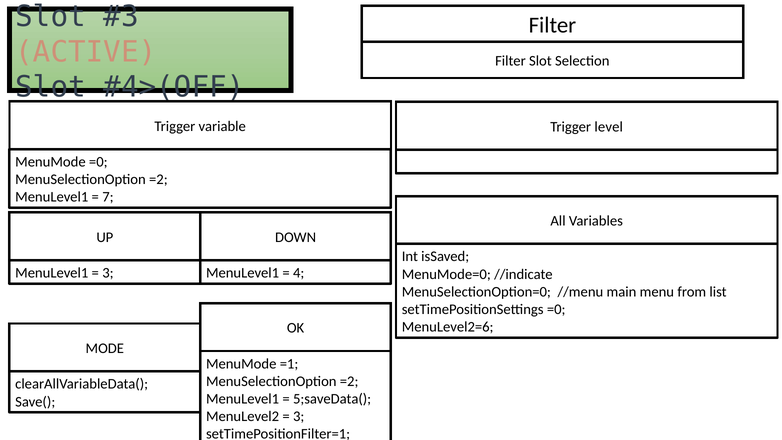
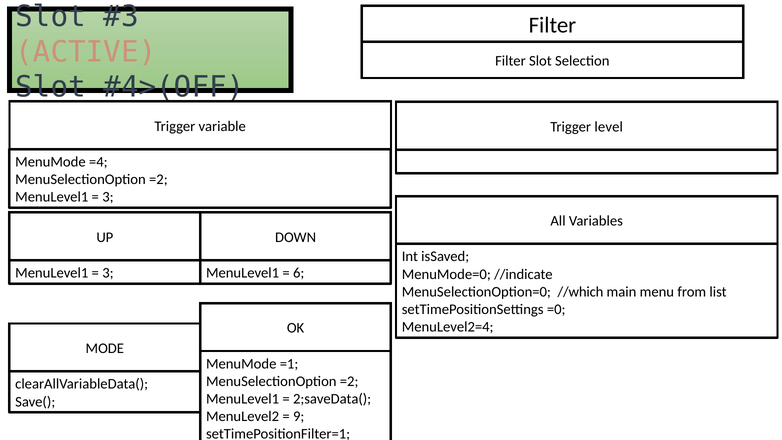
MenuMode =0: =0 -> =4 (98, 162)
7: 7 -> 3 (108, 197)
4: 4 -> 6 (299, 273)
//menu: //menu -> //which (580, 292)
MenuLevel2=6: MenuLevel2=6 -> MenuLevel2=4 (448, 327)
5;saveData(: 5;saveData( -> 2;saveData( (332, 399)
3: 3 -> 9 (299, 416)
